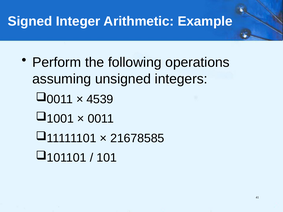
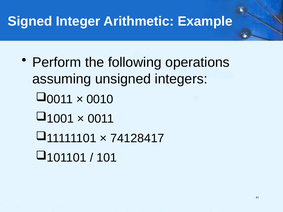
4539: 4539 -> 0010 (100, 99)
21678585: 21678585 -> 74128417 (137, 138)
